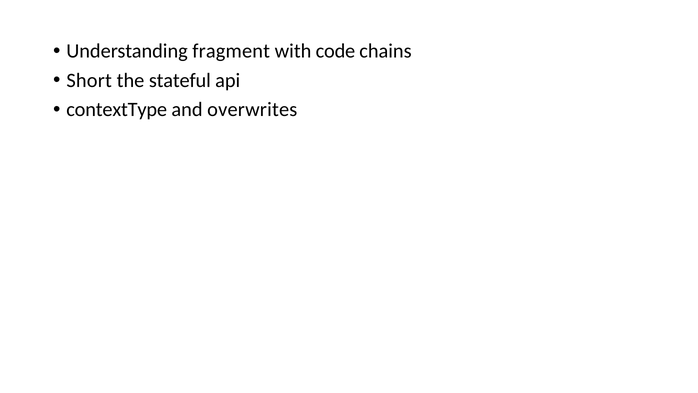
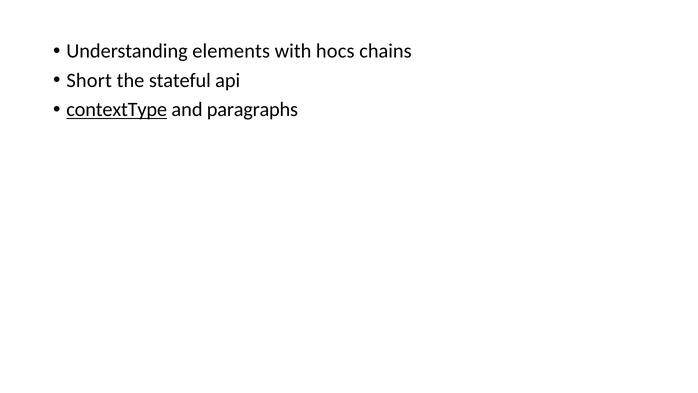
fragment: fragment -> elements (231, 51)
code: code -> hocs (335, 51)
contextType underline: none -> present (117, 110)
overwrites: overwrites -> paragraphs (252, 110)
